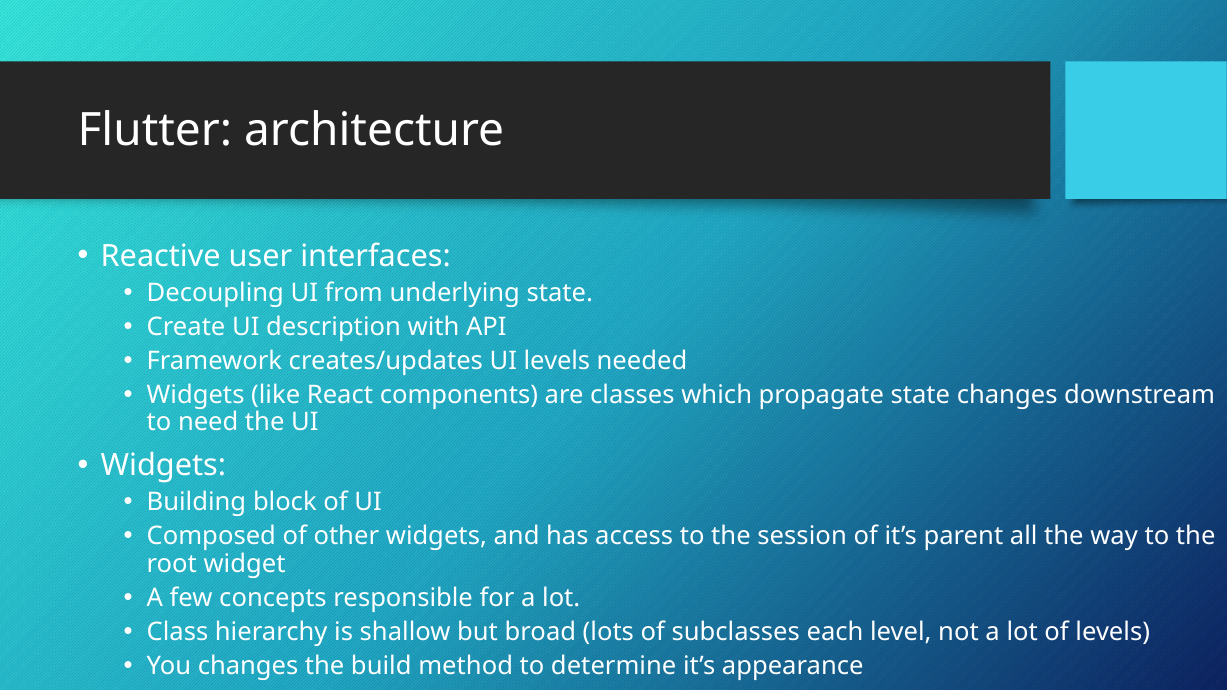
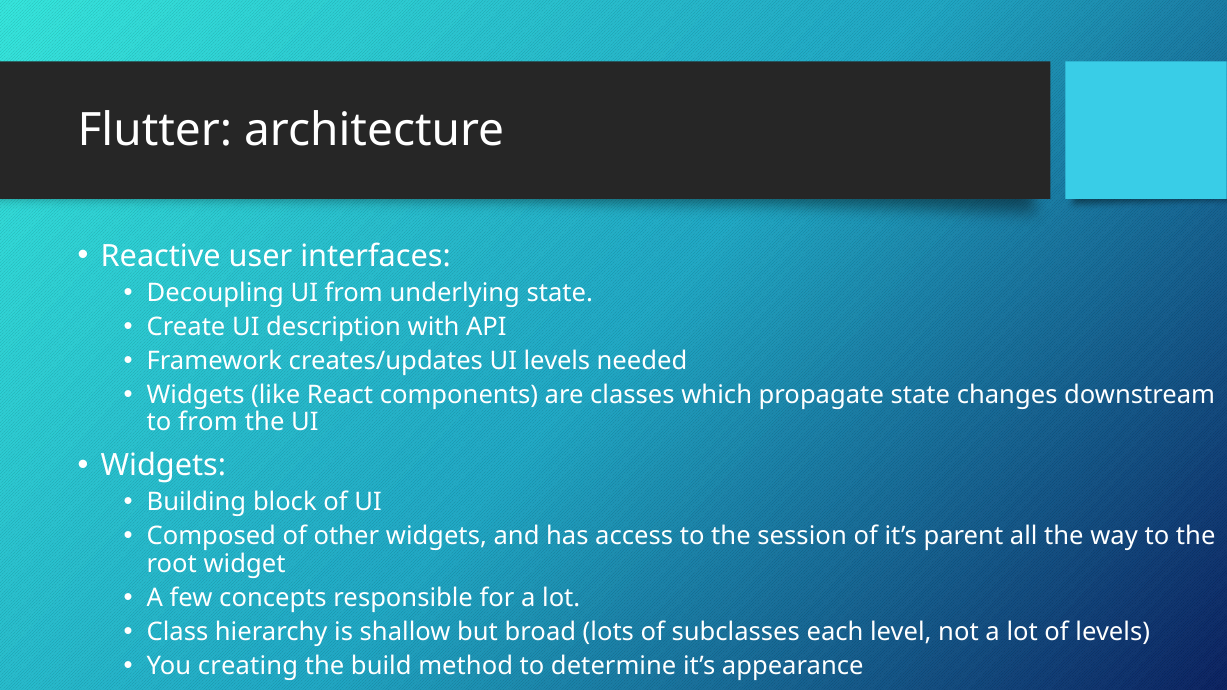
to need: need -> from (208, 422)
You changes: changes -> creating (248, 666)
